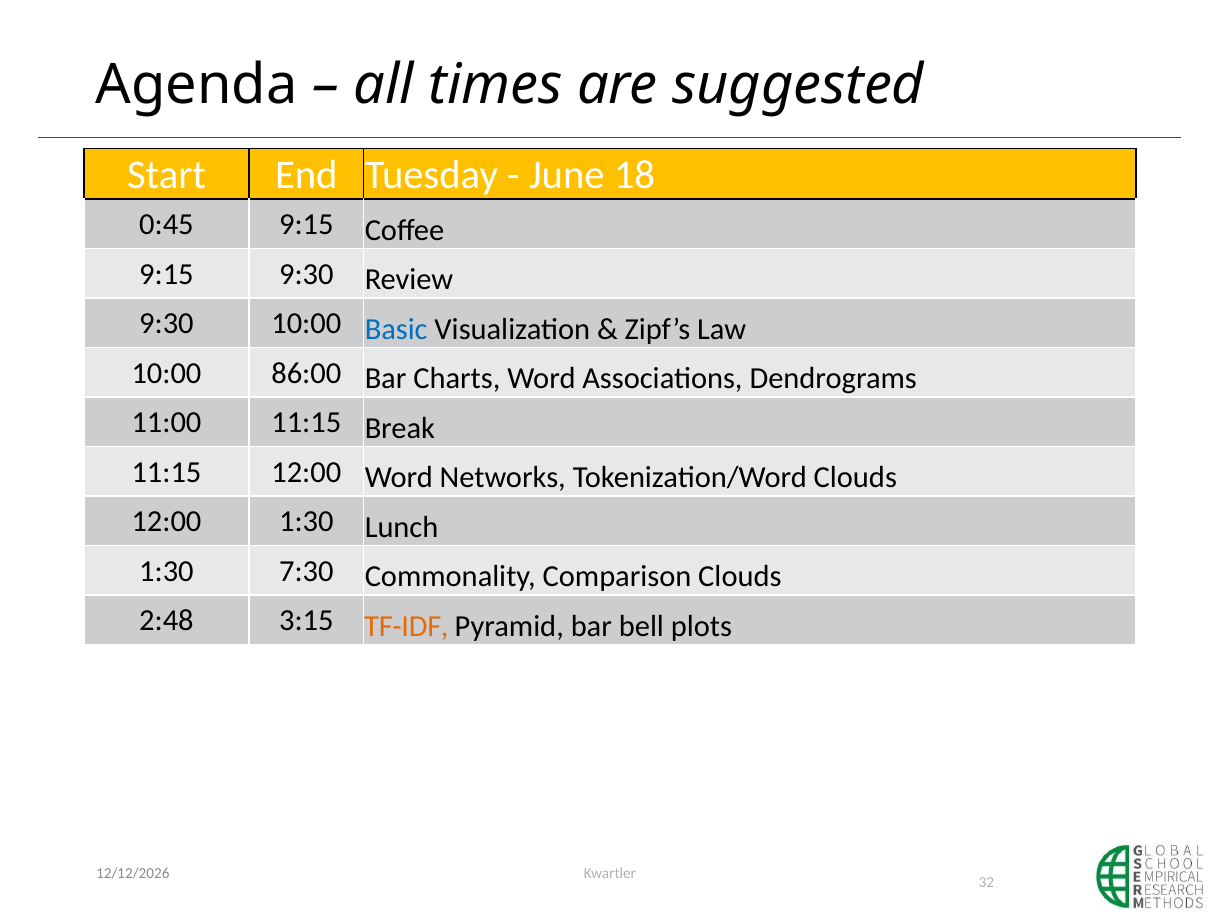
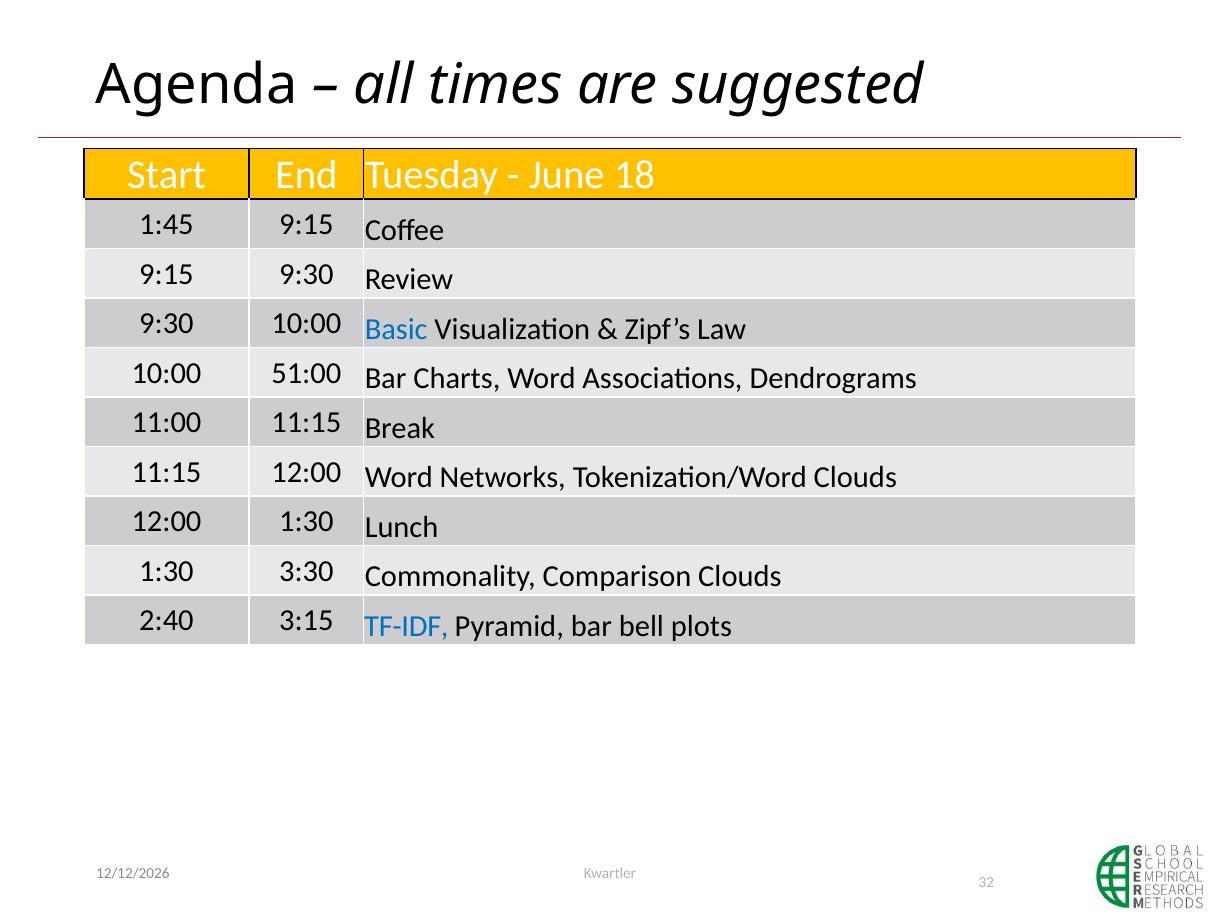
0:45: 0:45 -> 1:45 (166, 225)
86:00: 86:00 -> 51:00 (306, 373)
7:30: 7:30 -> 3:30 (306, 571)
2:48: 2:48 -> 2:40 (166, 621)
TF-IDF colour: orange -> blue (406, 626)
